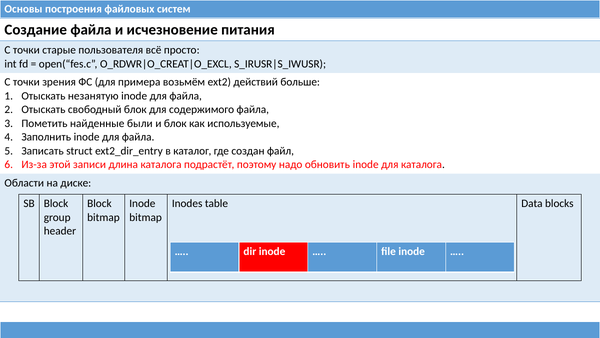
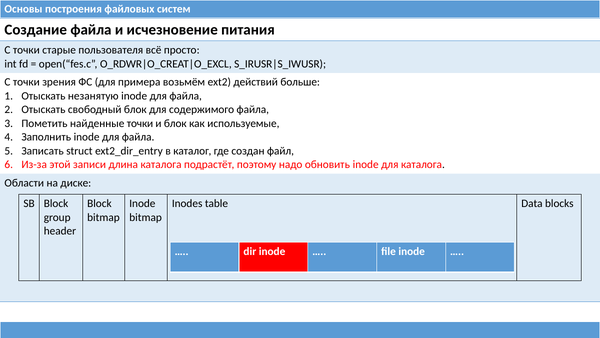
найденные были: были -> точки (140, 123)
